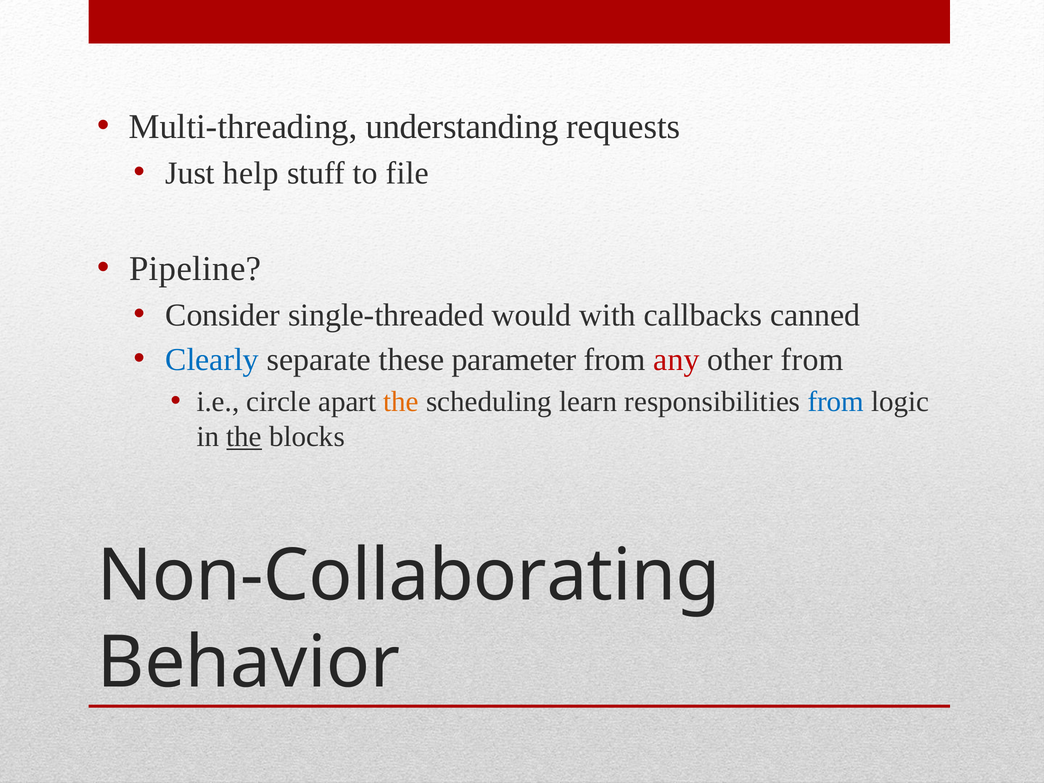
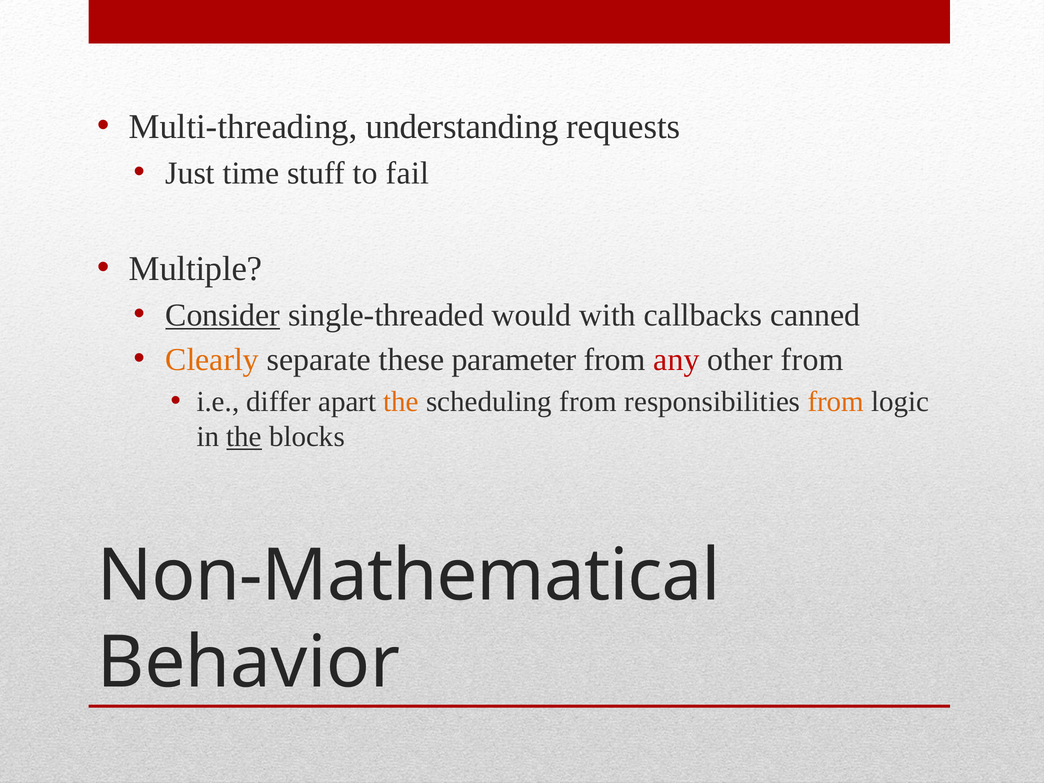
help: help -> time (251, 173)
file: file -> fail (407, 173)
Pipeline: Pipeline -> Multiple (195, 269)
Consider underline: none -> present (223, 315)
Clearly colour: blue -> orange (212, 360)
circle: circle -> differ (279, 402)
scheduling learn: learn -> from (588, 402)
from colour: blue -> orange (836, 402)
Non-Collaborating: Non-Collaborating -> Non-Mathematical (409, 576)
